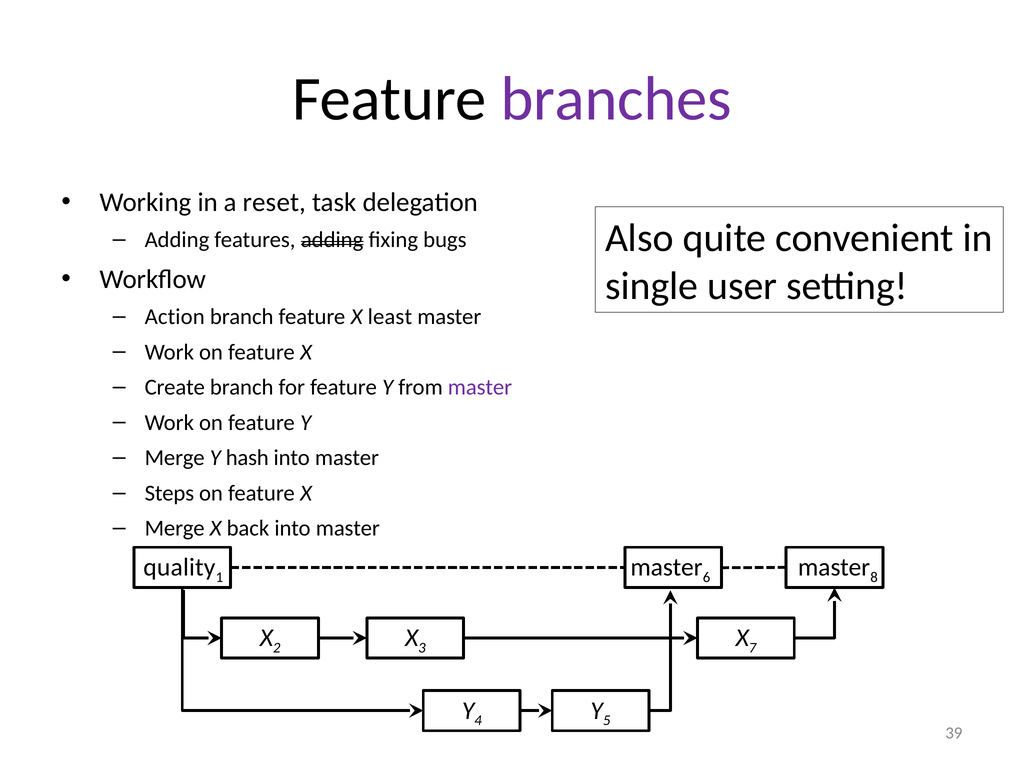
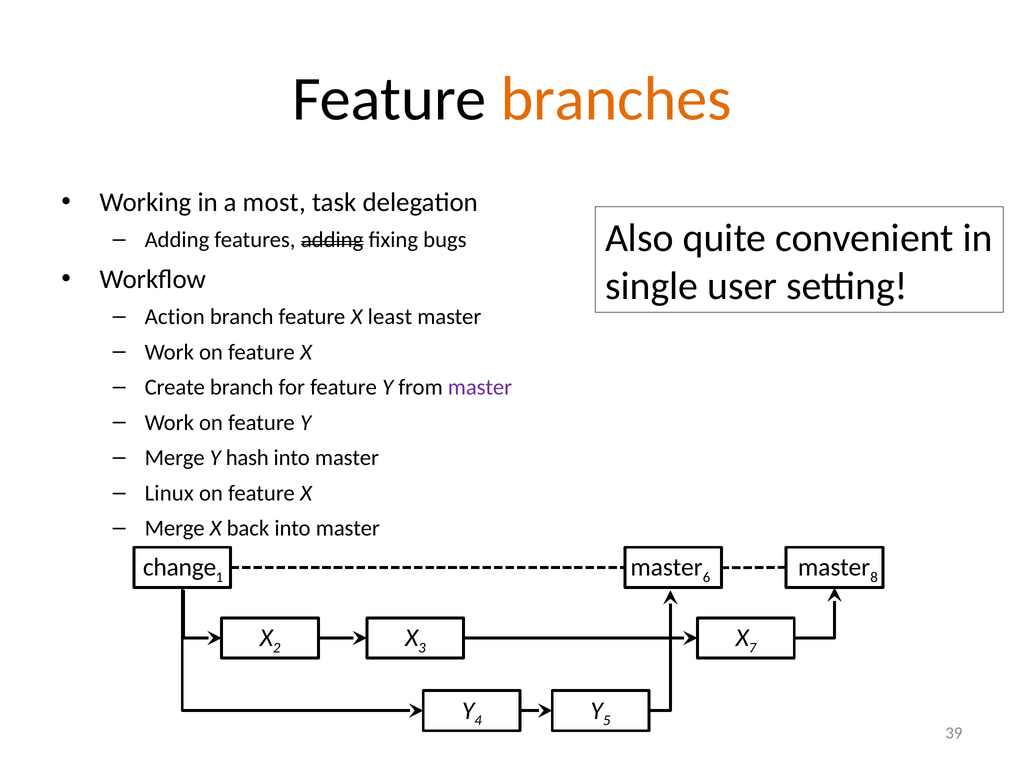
branches colour: purple -> orange (616, 99)
reset: reset -> most (274, 202)
Steps: Steps -> Linux (169, 493)
quality: quality -> change (180, 567)
